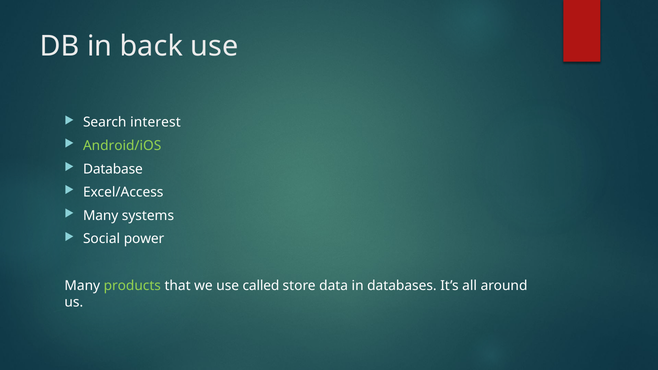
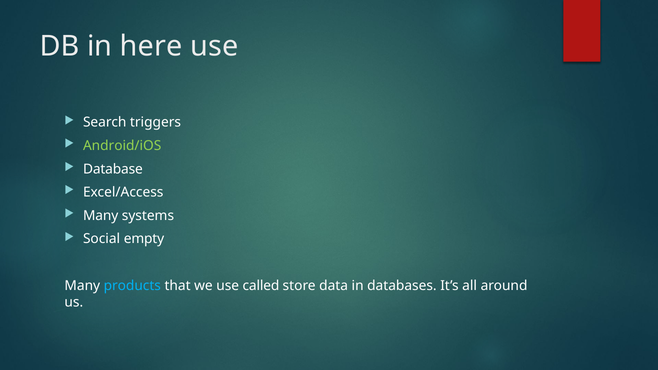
back: back -> here (151, 46)
interest: interest -> triggers (156, 122)
power: power -> empty (144, 239)
products colour: light green -> light blue (132, 286)
